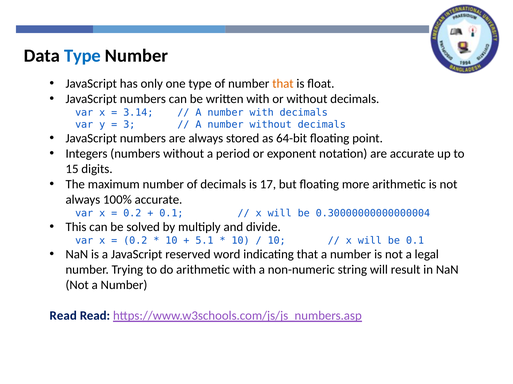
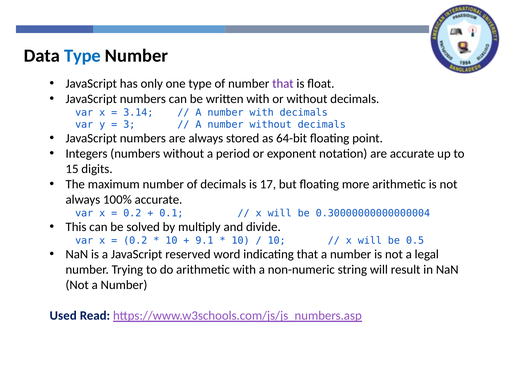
that colour: orange -> purple (283, 84)
5.1: 5.1 -> 9.1 (204, 241)
be 0.1: 0.1 -> 0.5 (415, 241)
Read: Read -> Used (63, 316)
